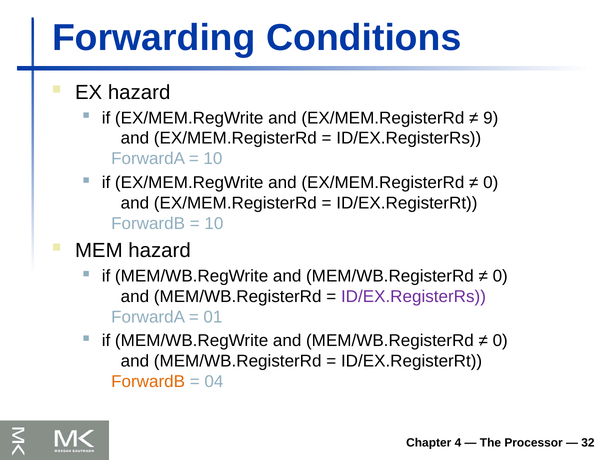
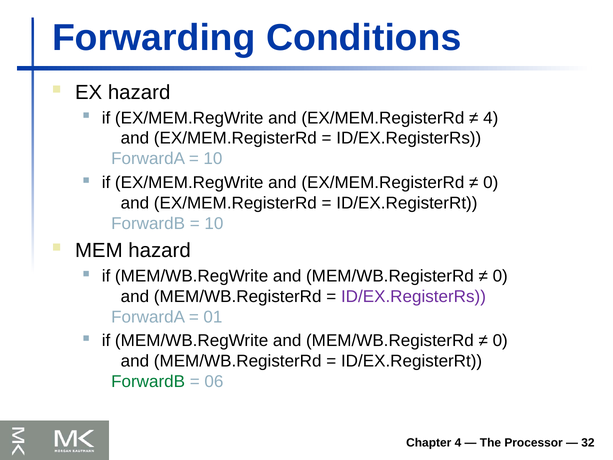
9: 9 -> 4 (491, 118)
ForwardB colour: orange -> green (148, 382)
04: 04 -> 06 (214, 382)
